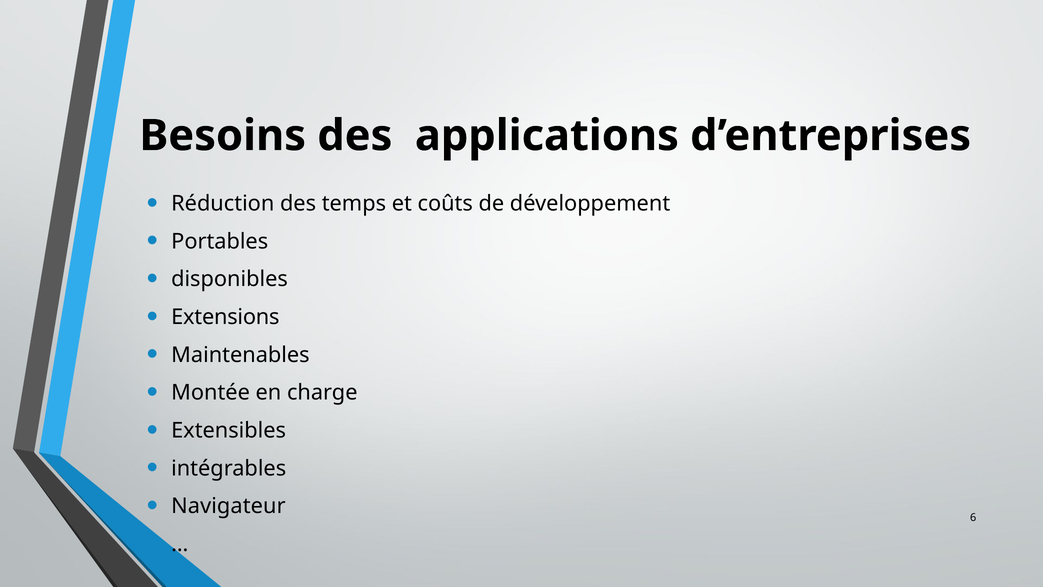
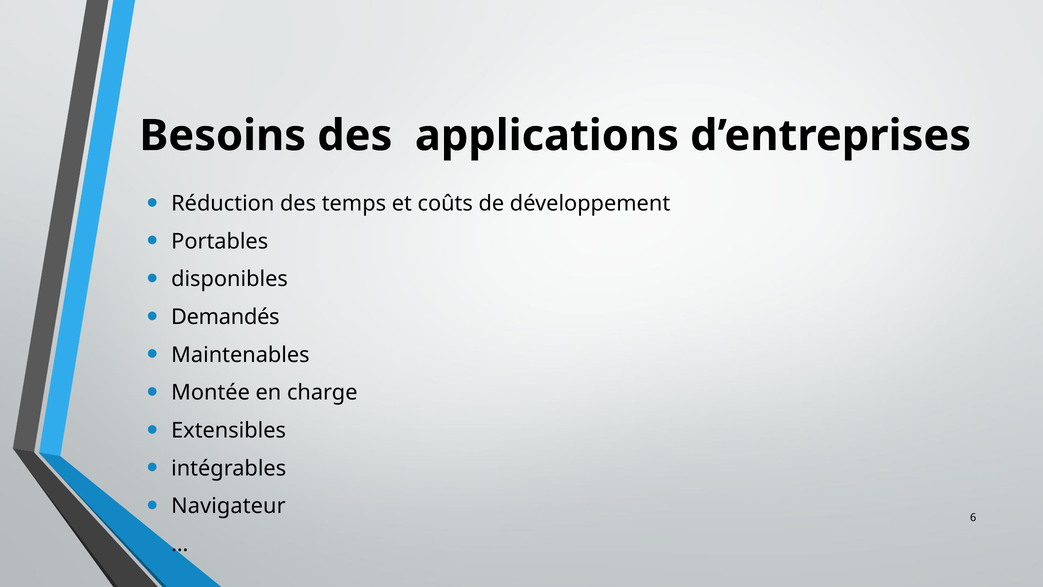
Extensions: Extensions -> Demandés (225, 317)
